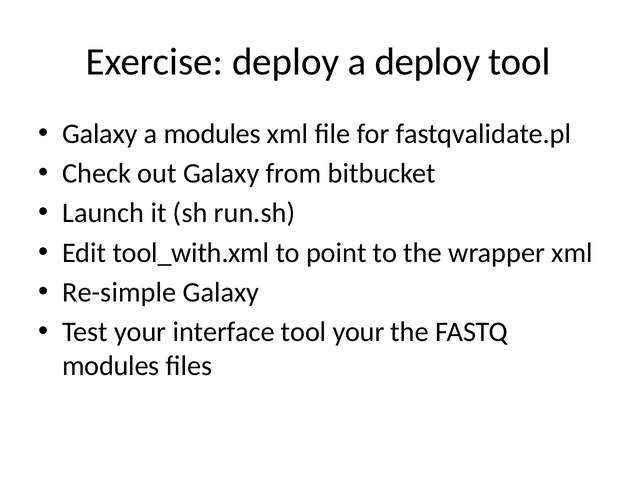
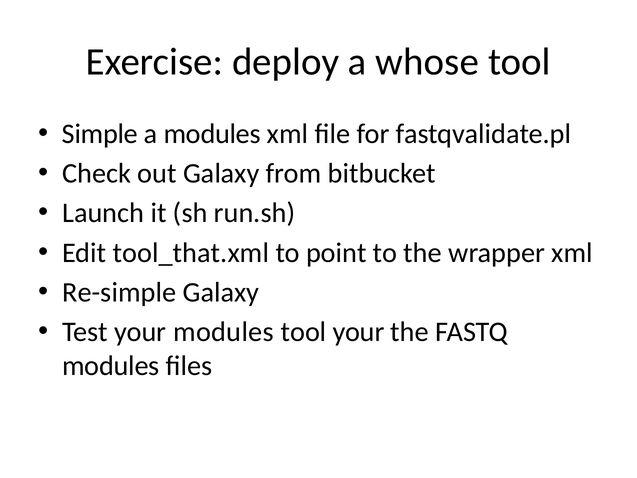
a deploy: deploy -> whose (427, 62)
Galaxy: Galaxy -> Simple (100, 134)
tool_with.xml: tool_with.xml -> tool_that.xml (191, 253)
your interface: interface -> modules (223, 332)
